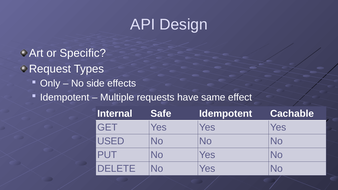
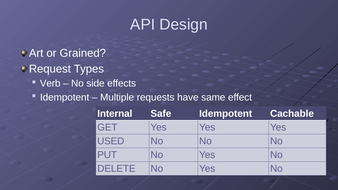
Specific: Specific -> Grained (83, 53)
Only: Only -> Verb (50, 84)
